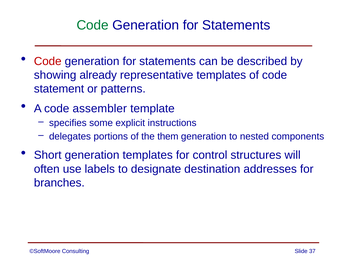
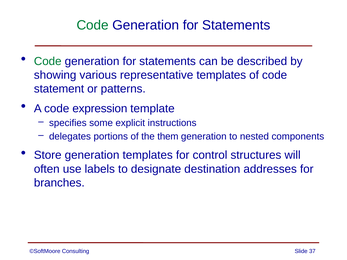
Code colour: red -> green (48, 61)
already: already -> various (98, 75)
assembler: assembler -> expression (100, 109)
Short: Short -> Store (48, 155)
